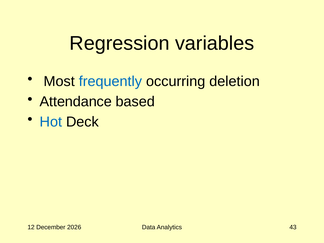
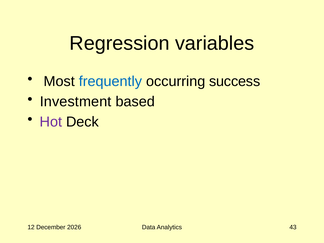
deletion: deletion -> success (235, 81)
Attendance: Attendance -> Investment (76, 102)
Hot colour: blue -> purple (51, 122)
